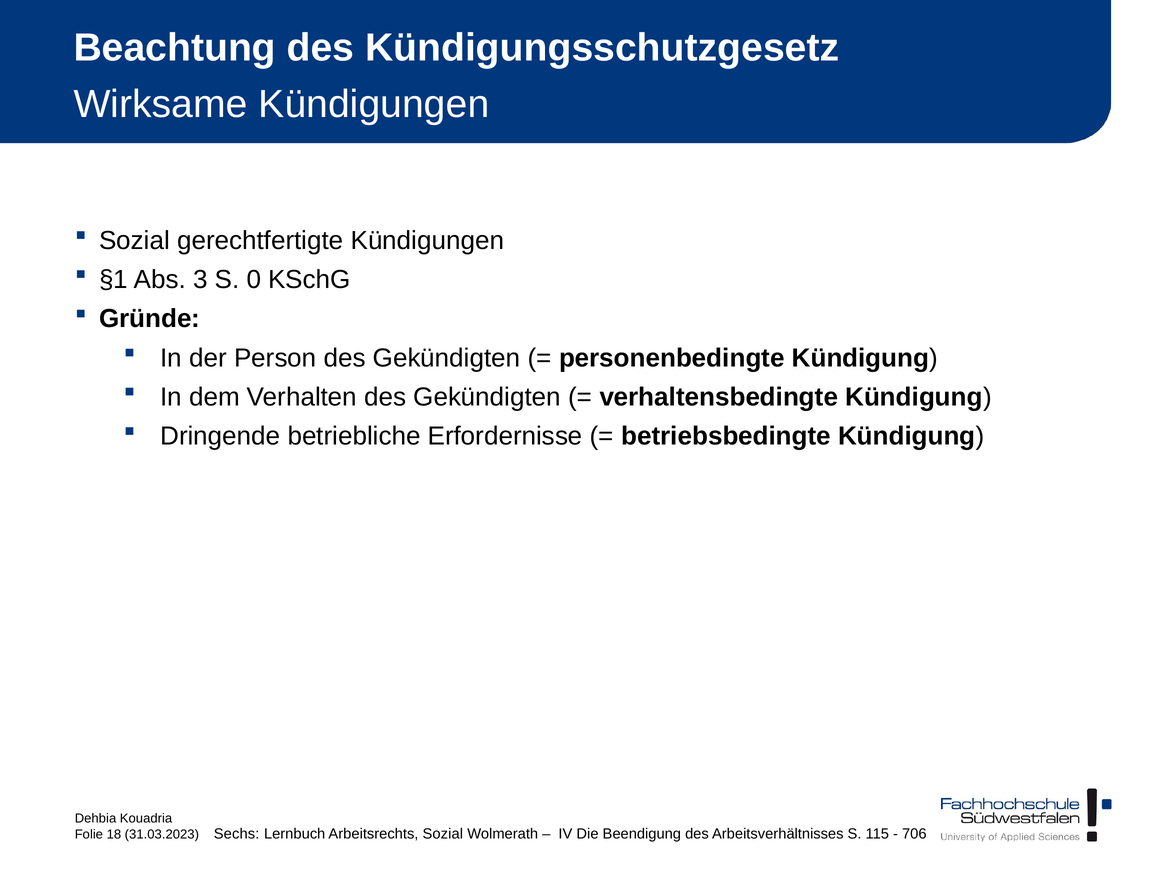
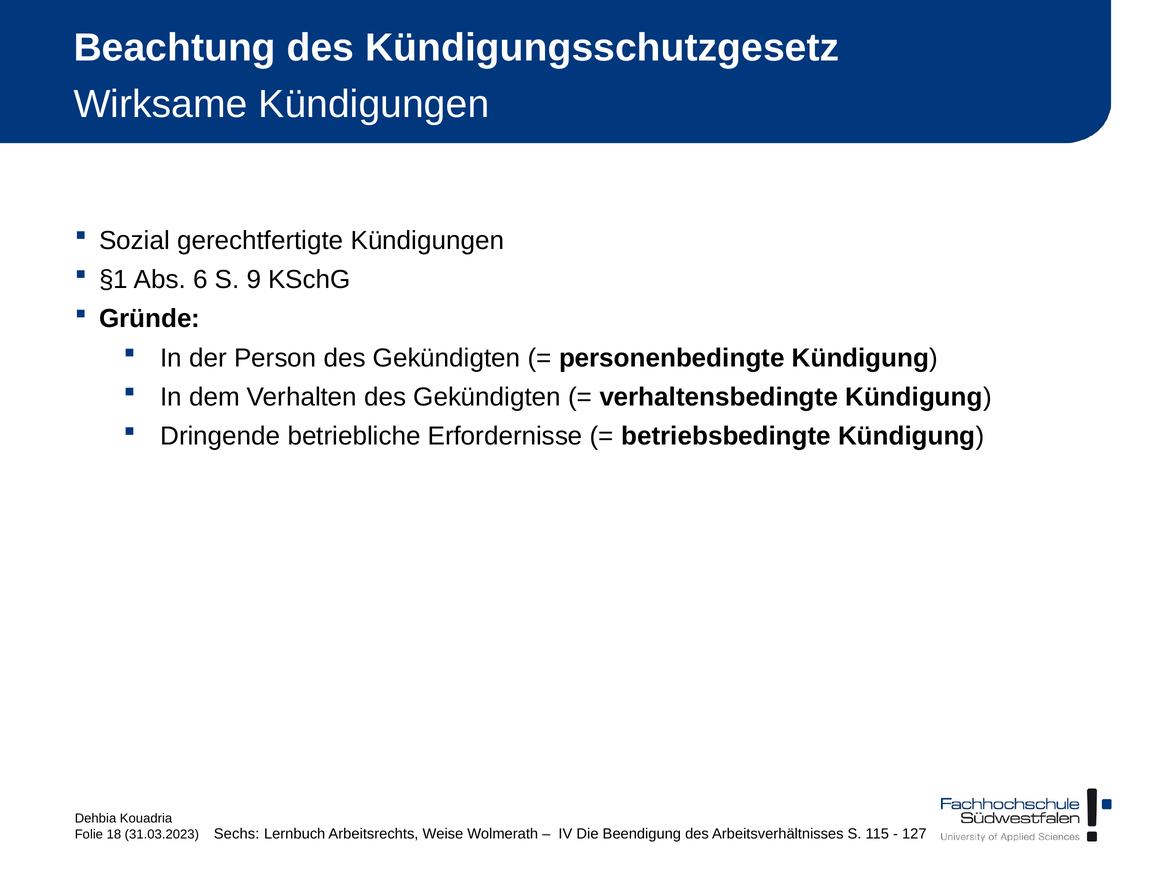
3: 3 -> 6 (200, 279)
0: 0 -> 9 (254, 279)
Arbeitsrechts Sozial: Sozial -> Weise (443, 833)
706: 706 -> 127 (914, 833)
